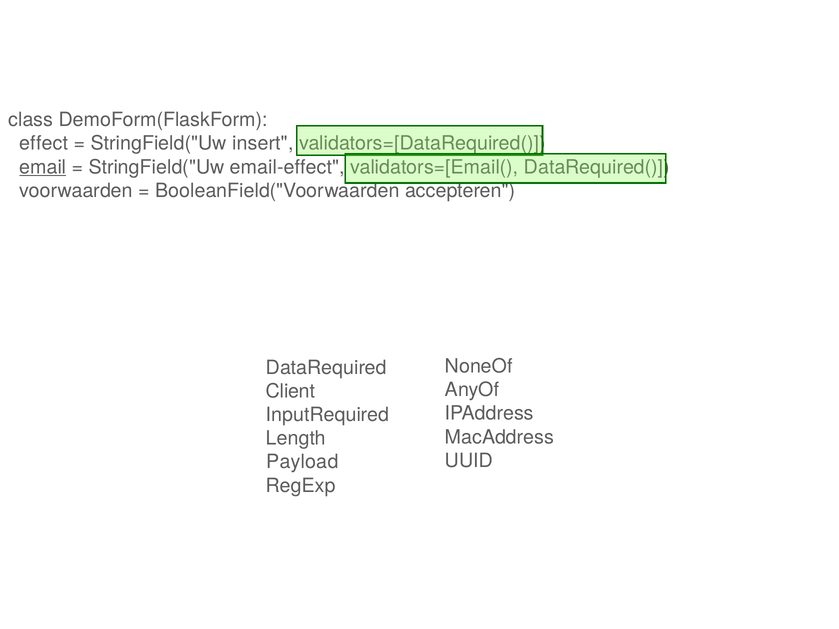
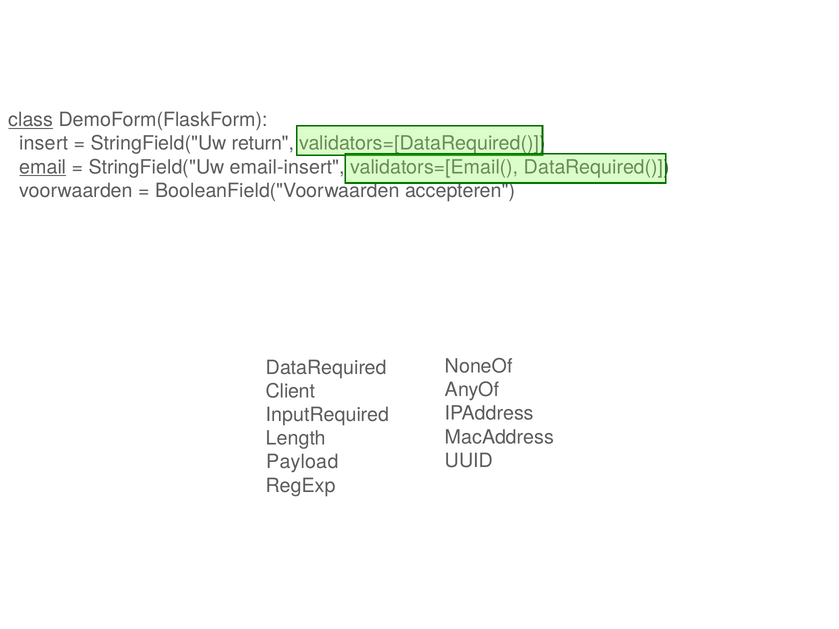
class underline: none -> present (31, 120)
effect: effect -> insert (44, 144)
insert: insert -> return (263, 144)
email-effect: email-effect -> email-insert (287, 167)
